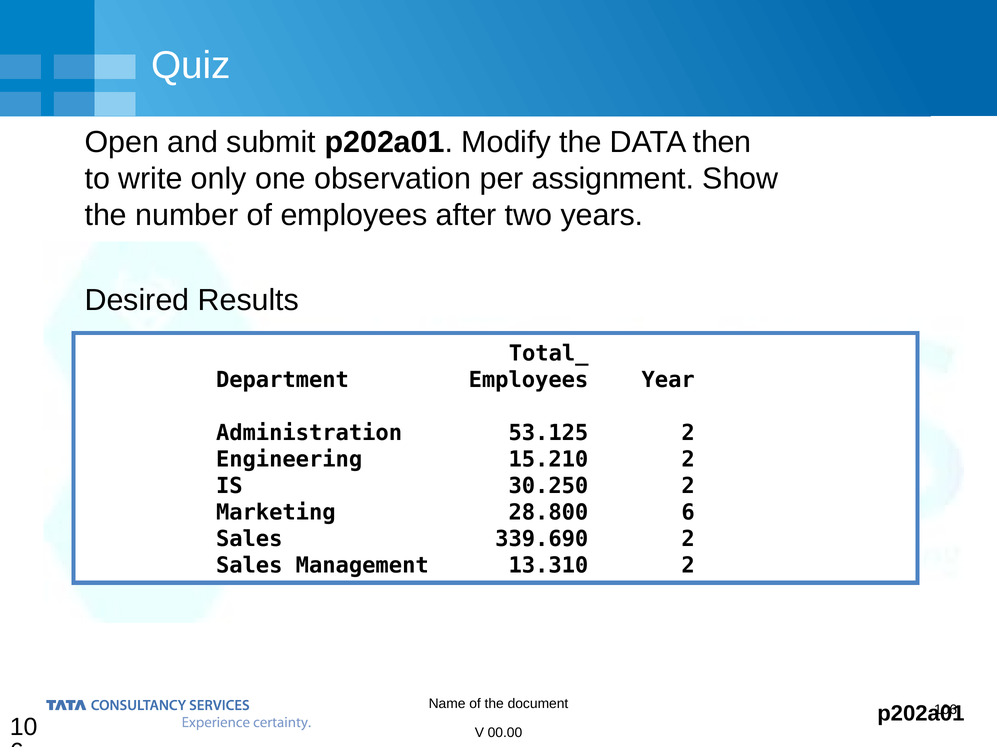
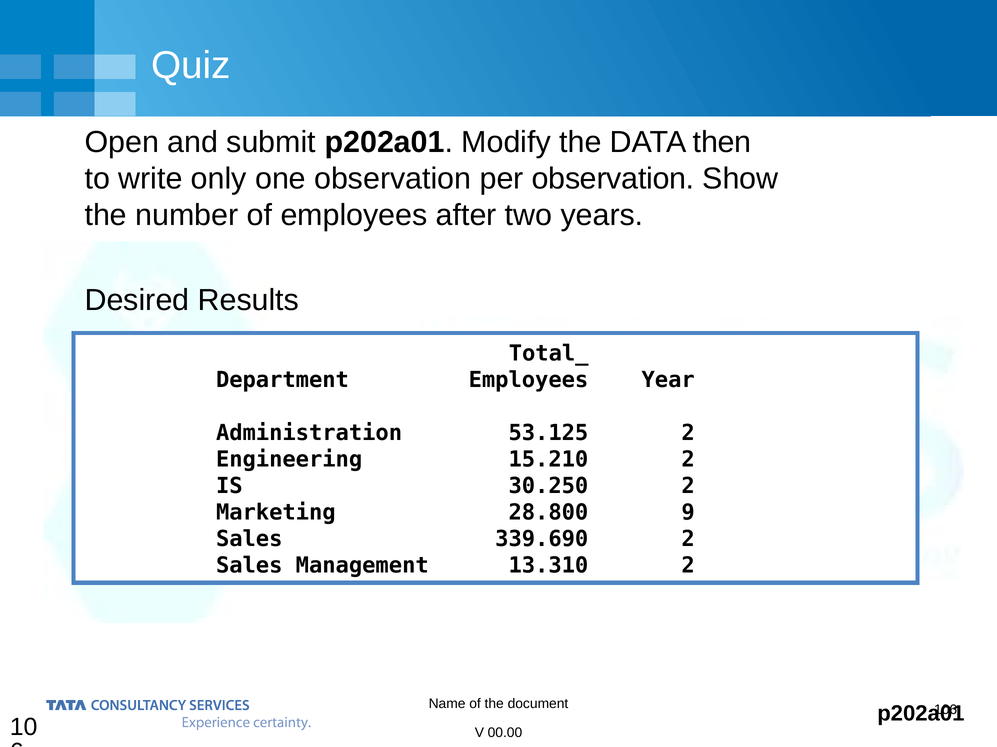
per assignment: assignment -> observation (613, 179)
28.800 6: 6 -> 9 (688, 513)
